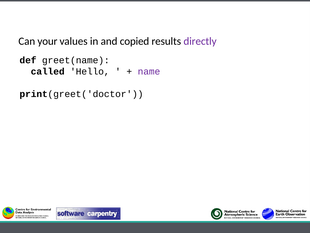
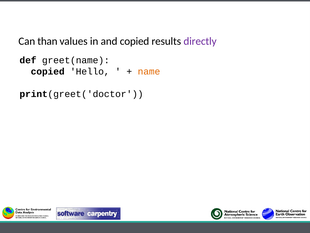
your: your -> than (47, 41)
called: called -> copied (48, 71)
name colour: purple -> orange (149, 71)
